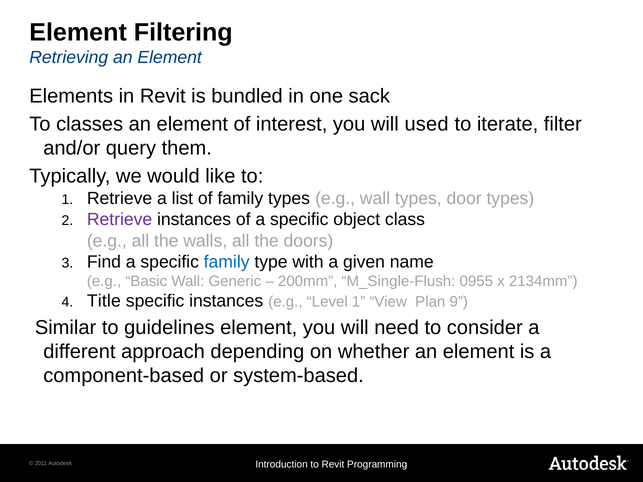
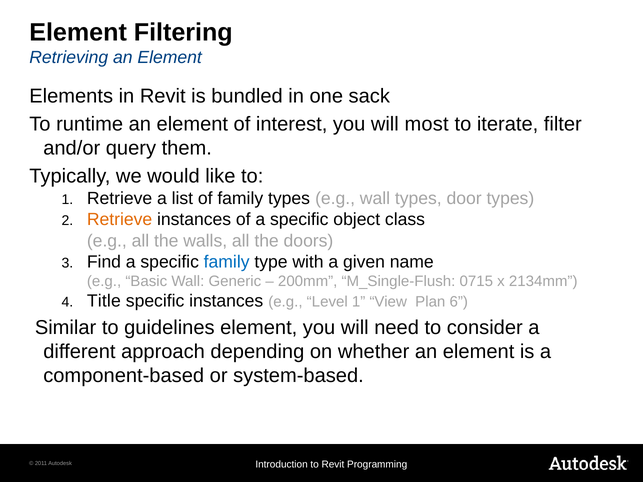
classes: classes -> runtime (90, 124)
used: used -> most (427, 124)
Retrieve colour: purple -> orange (120, 220)
0955: 0955 -> 0715 (476, 281)
9: 9 -> 6 (459, 302)
